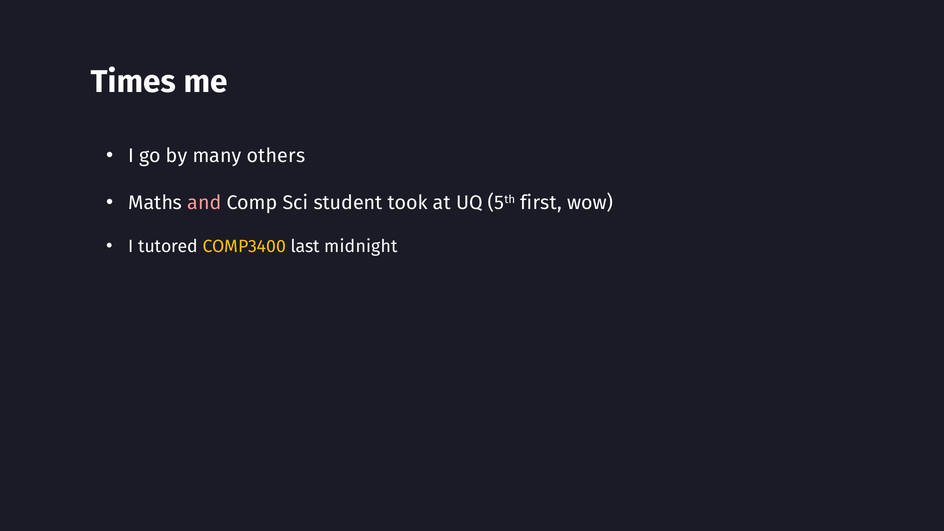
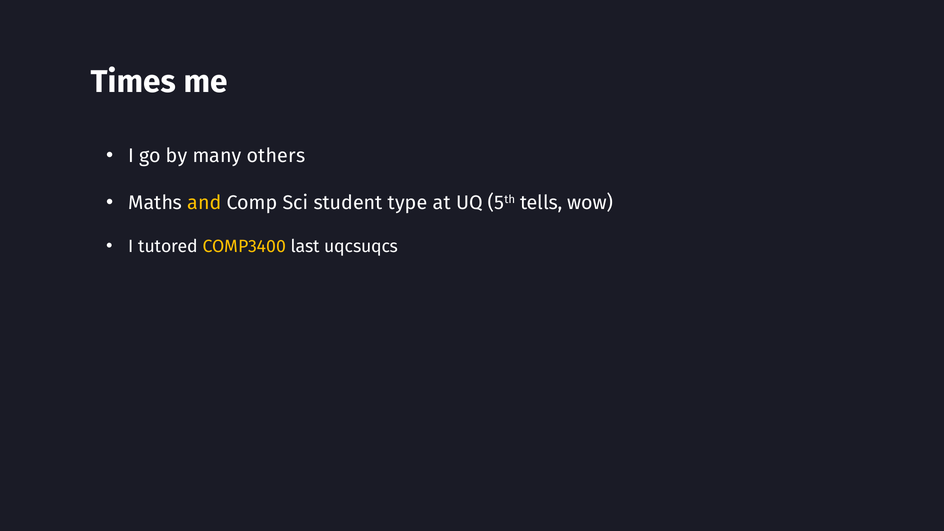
and colour: pink -> yellow (204, 203)
took: took -> type (408, 203)
first: first -> tells (541, 203)
midnight: midnight -> uqcsuqcs (361, 246)
